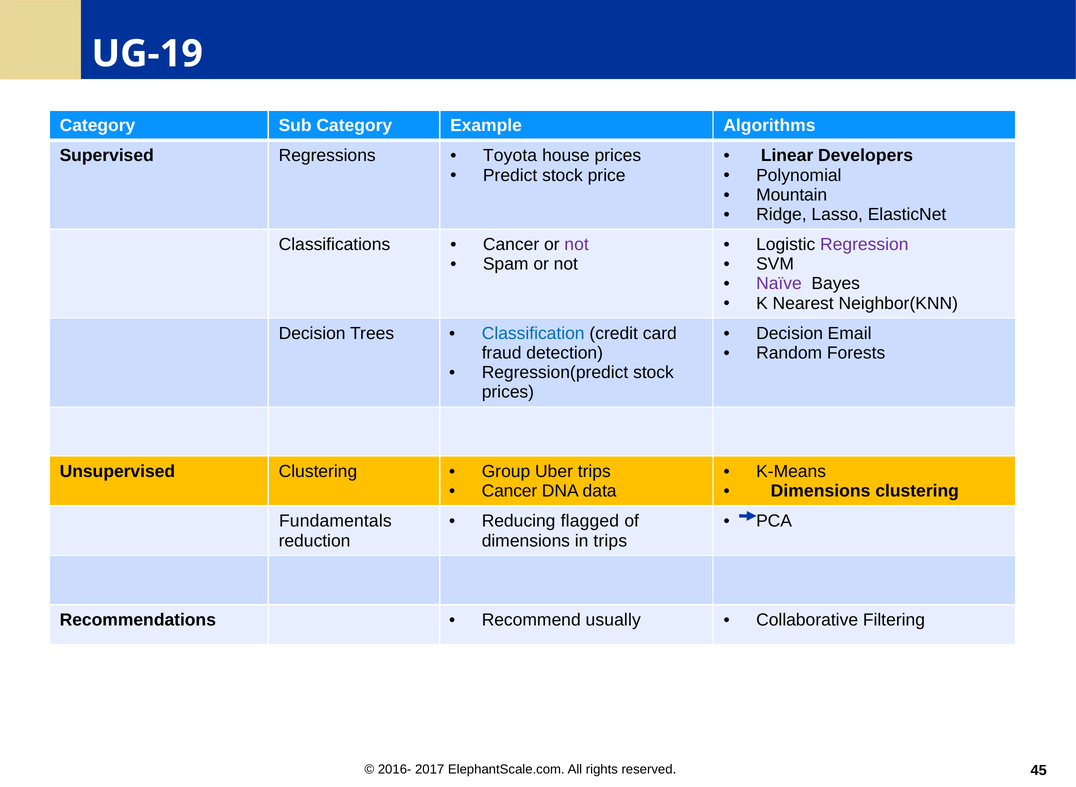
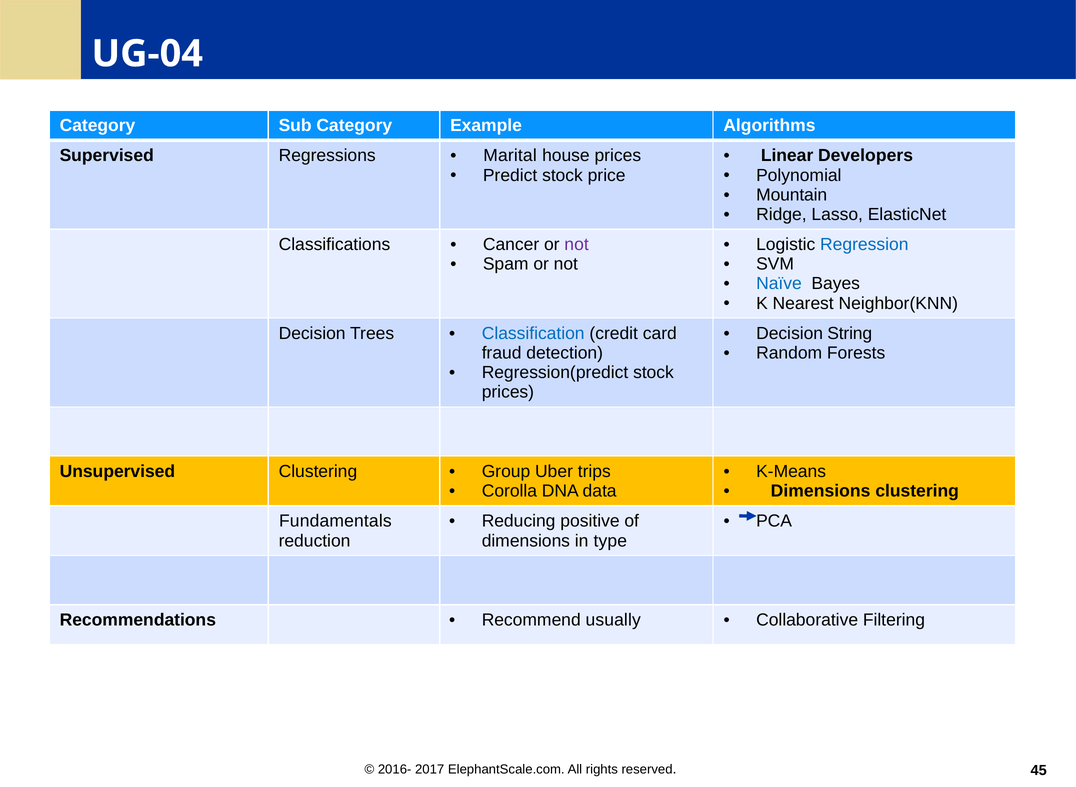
UG-19: UG-19 -> UG-04 (147, 54)
Toyota: Toyota -> Marital (510, 156)
Regression colour: purple -> blue (864, 245)
Naïve colour: purple -> blue (779, 284)
Email: Email -> String (850, 334)
Cancer: Cancer -> Corolla (509, 491)
flagged: flagged -> positive (590, 521)
in trips: trips -> type (610, 541)
